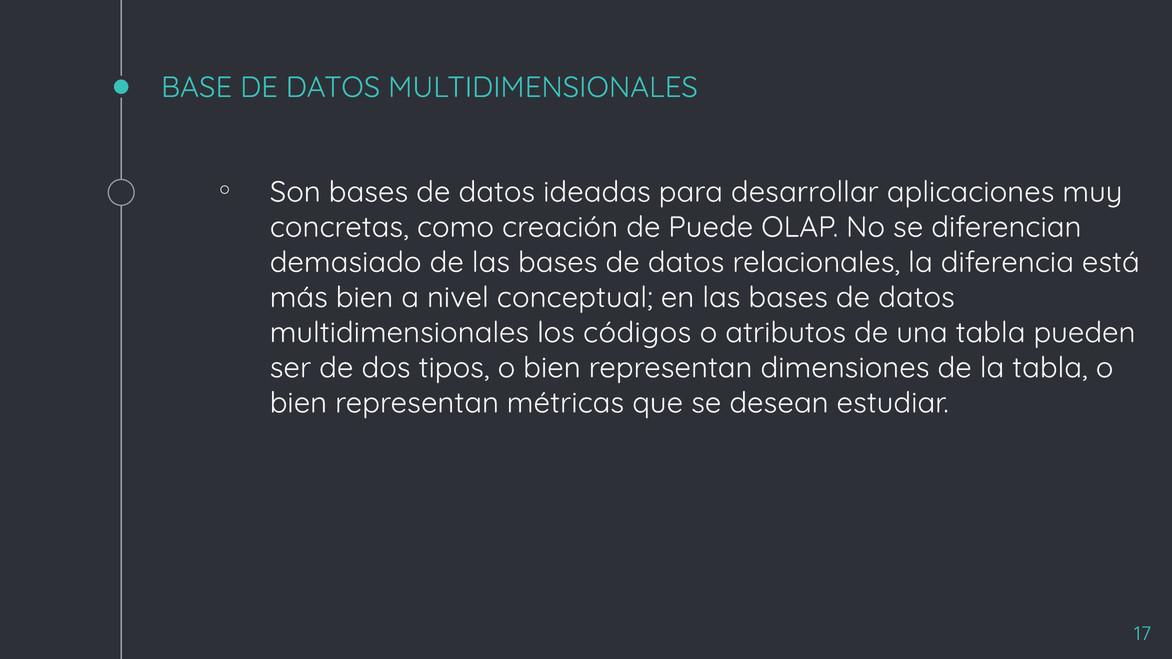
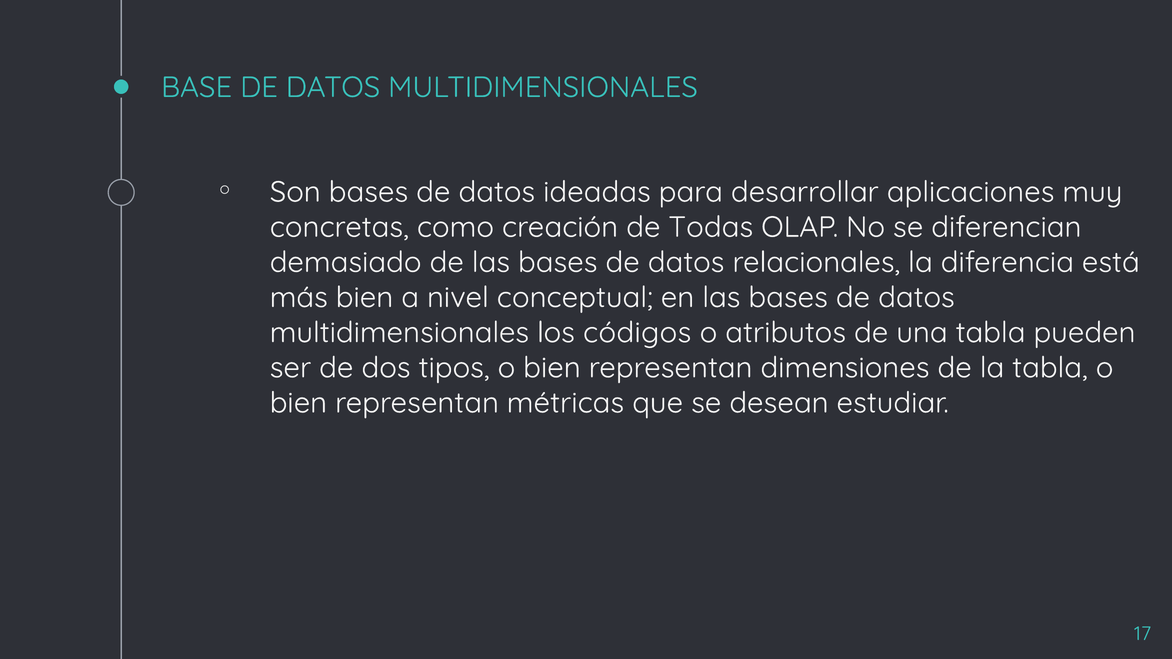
Puede: Puede -> Todas (711, 227)
